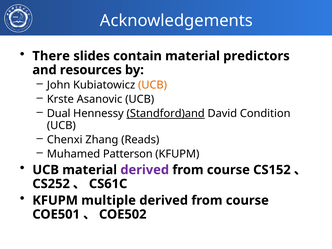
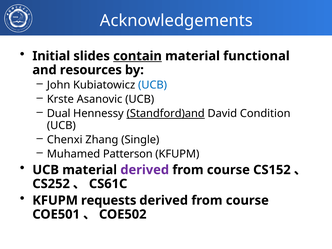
There: There -> Initial (51, 56)
contain underline: none -> present (138, 56)
predictors: predictors -> functional (256, 56)
UCB colour: orange -> blue (153, 85)
Reads: Reads -> Single (140, 140)
multiple: multiple -> requests (109, 200)
